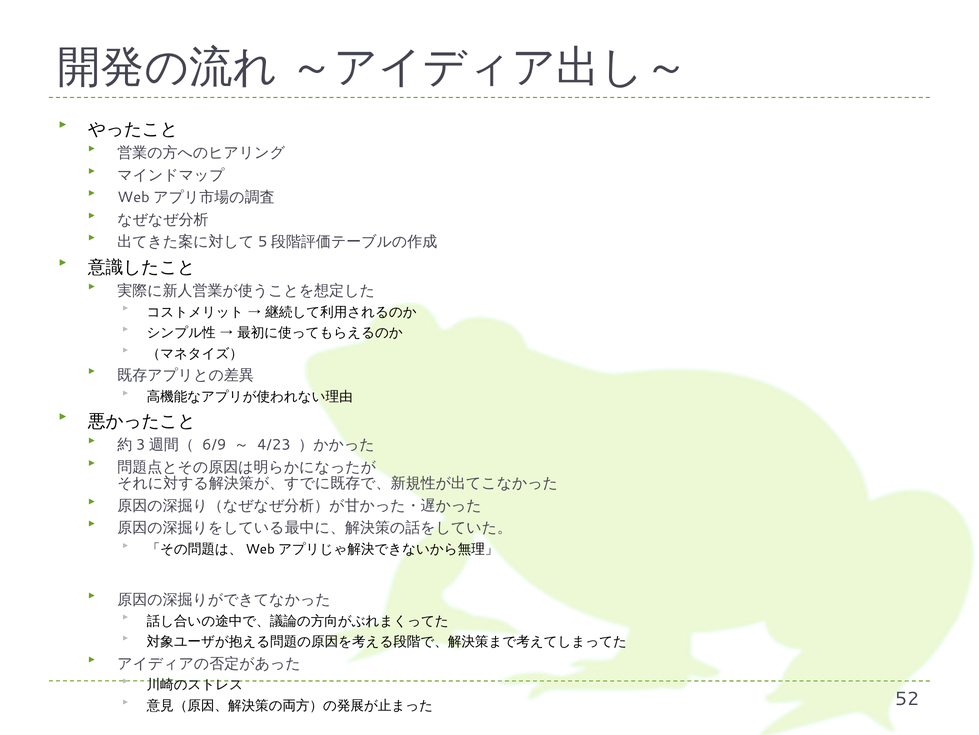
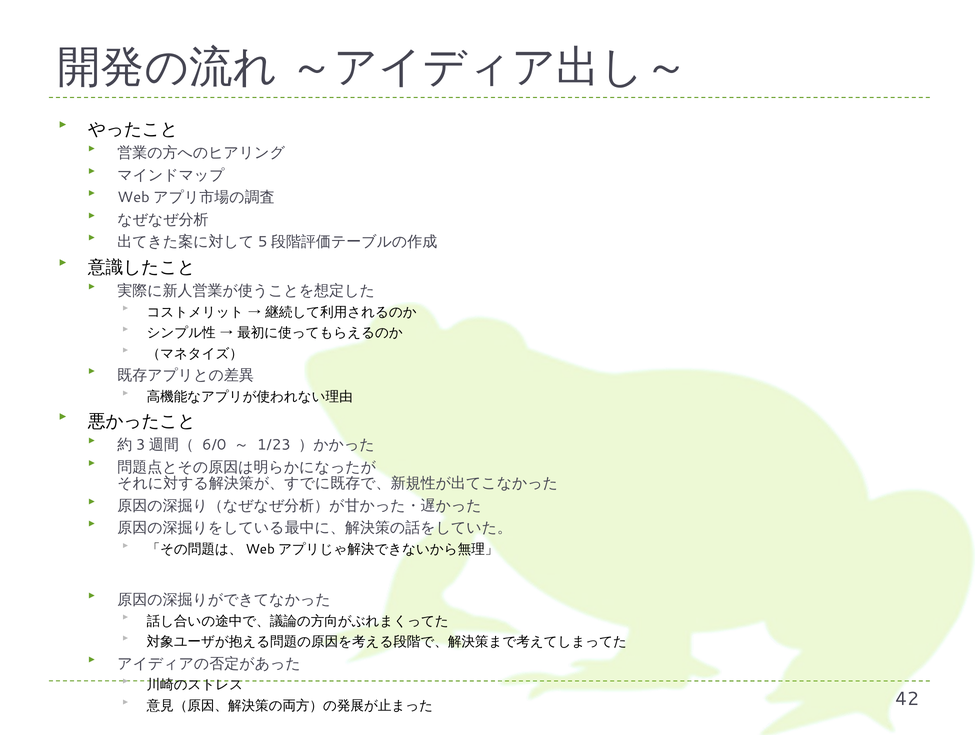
6/9: 6/9 -> 6/0 (214, 445)
4/23: 4/23 -> 1/23 (274, 445)
52: 52 -> 42 (907, 698)
